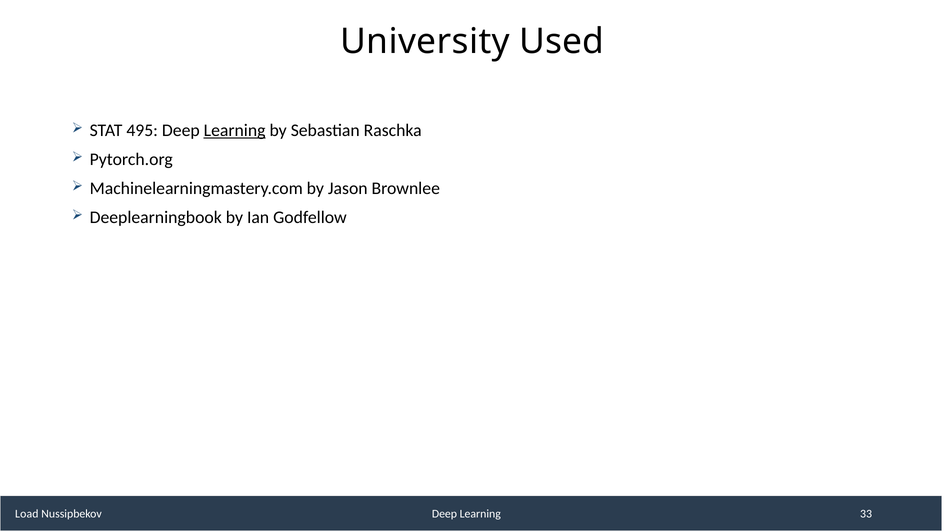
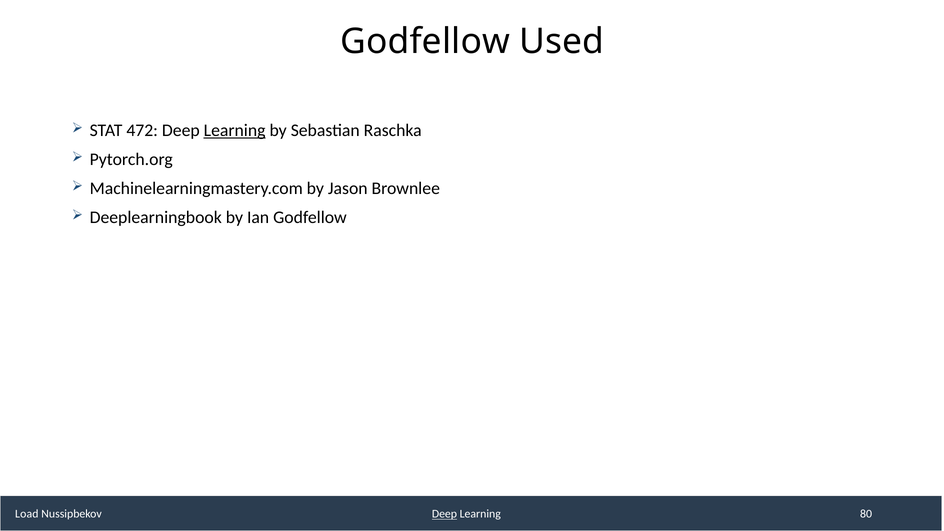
University: University -> Godfellow (425, 41)
495: 495 -> 472 (142, 130)
Deep underline: none -> present (444, 514)
33: 33 -> 80 (866, 514)
